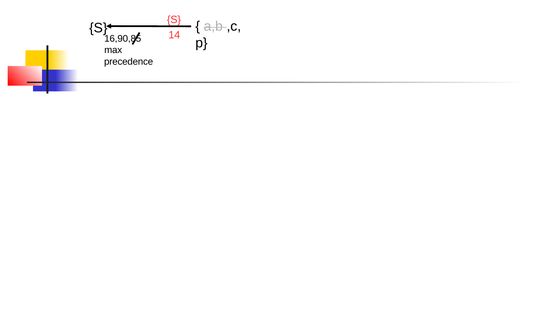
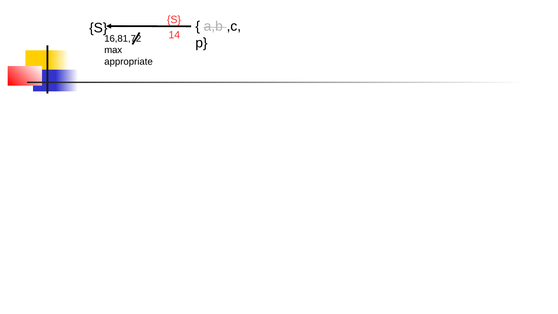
16,90,85: 16,90,85 -> 16,81,72 (123, 39)
precedence: precedence -> appropriate (129, 62)
